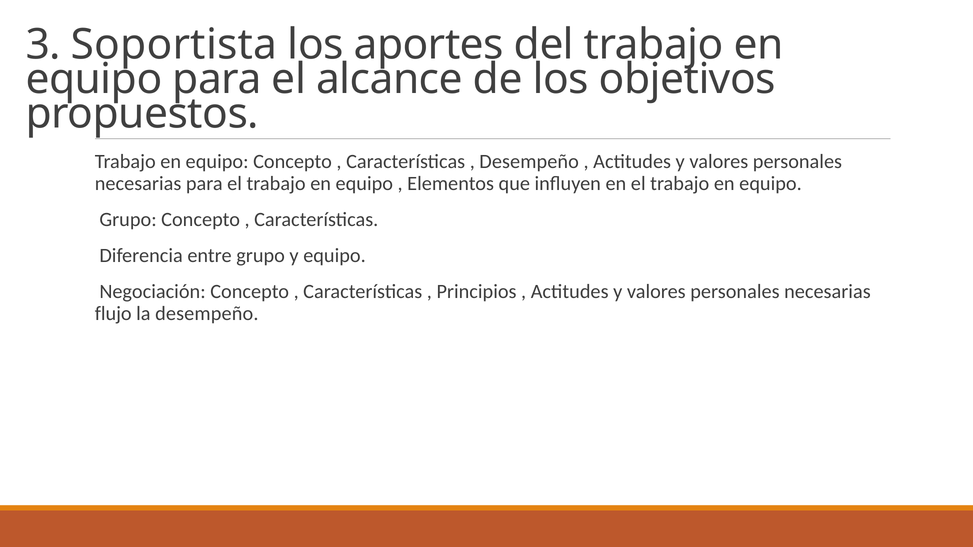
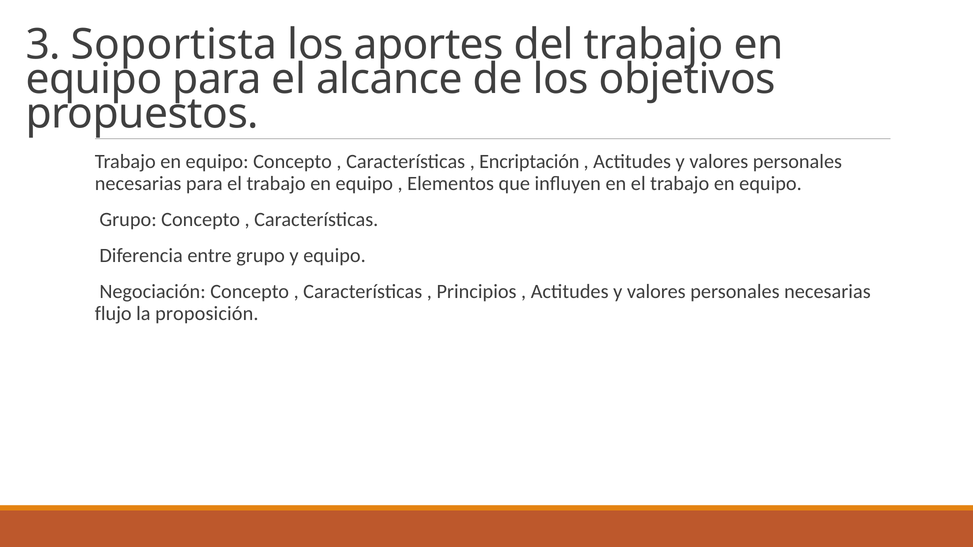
Desempeño: Desempeño -> Encriptación (529, 162)
la desempeño: desempeño -> proposición (207, 314)
